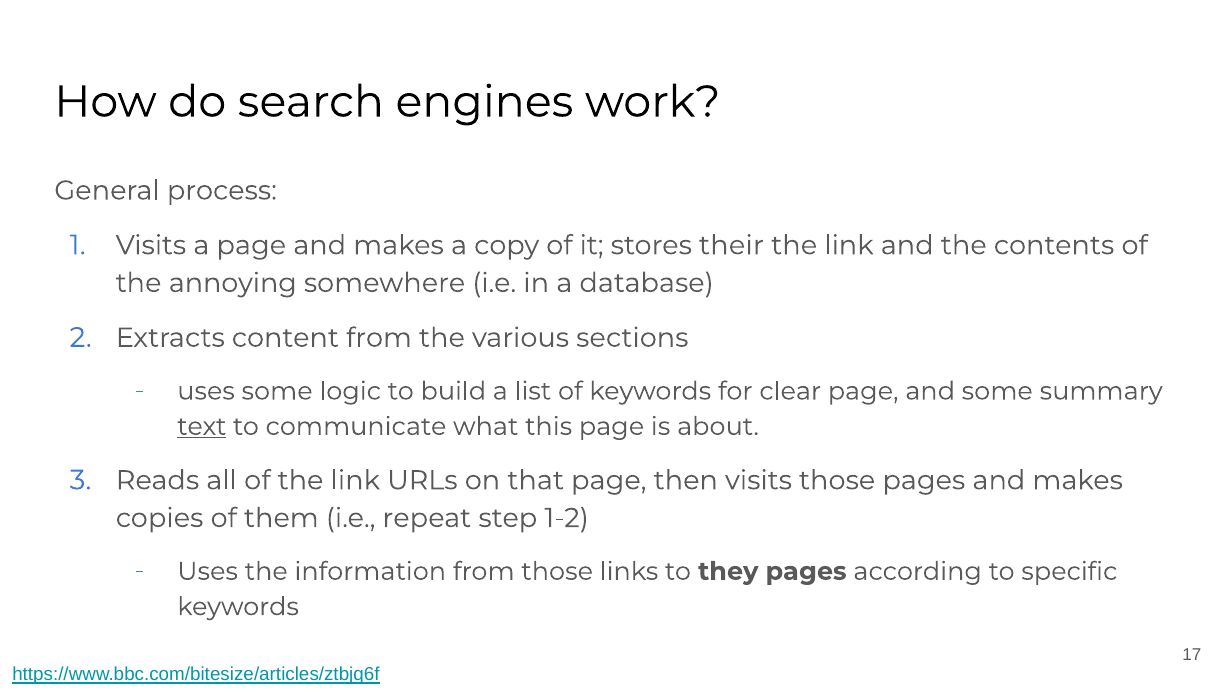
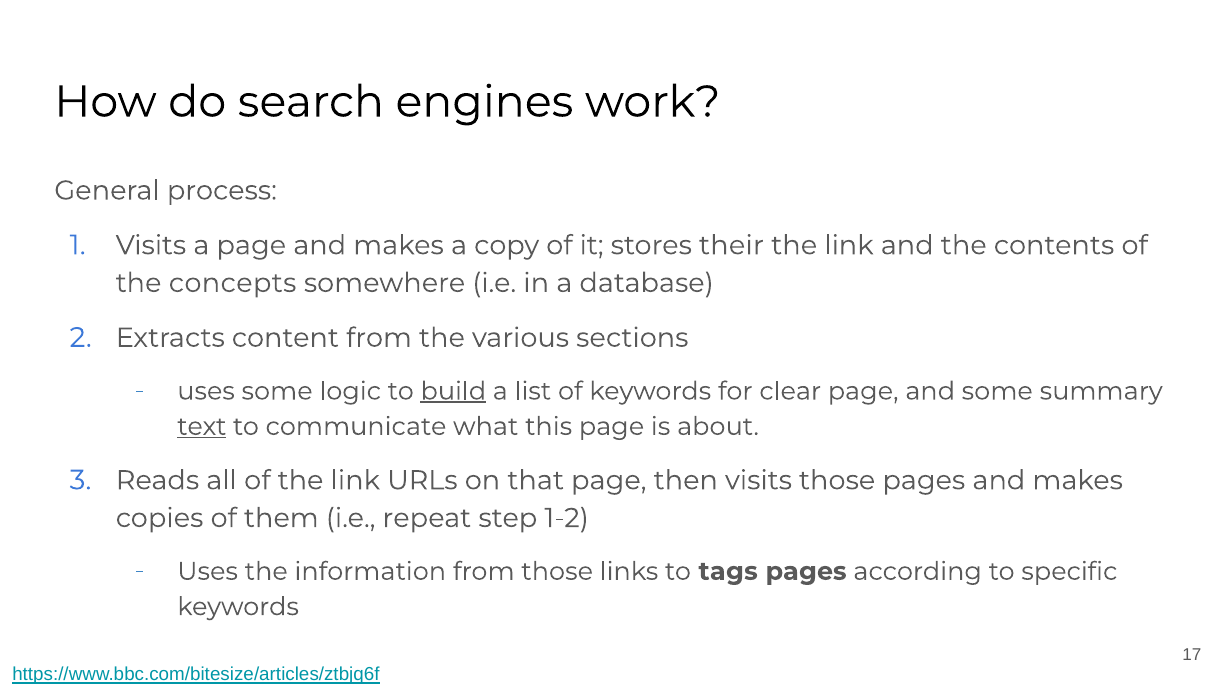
annoying: annoying -> concepts (233, 283)
build underline: none -> present (453, 391)
they: they -> tags (728, 571)
